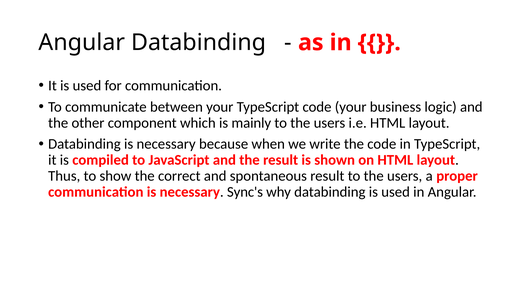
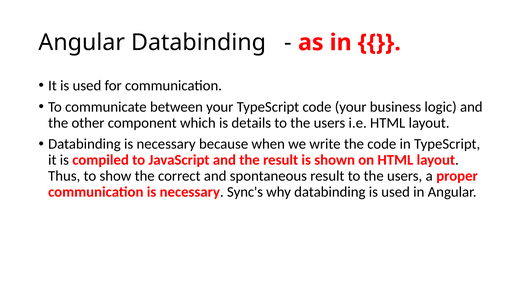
mainly: mainly -> details (251, 123)
